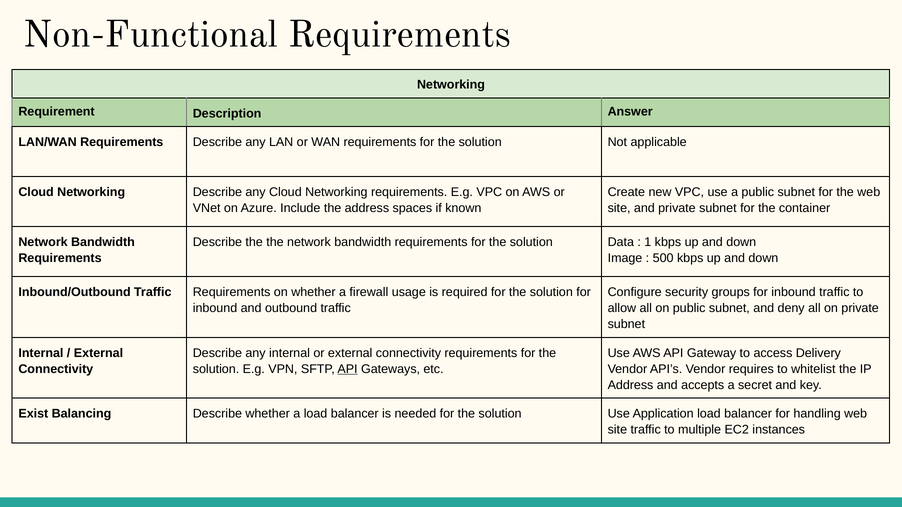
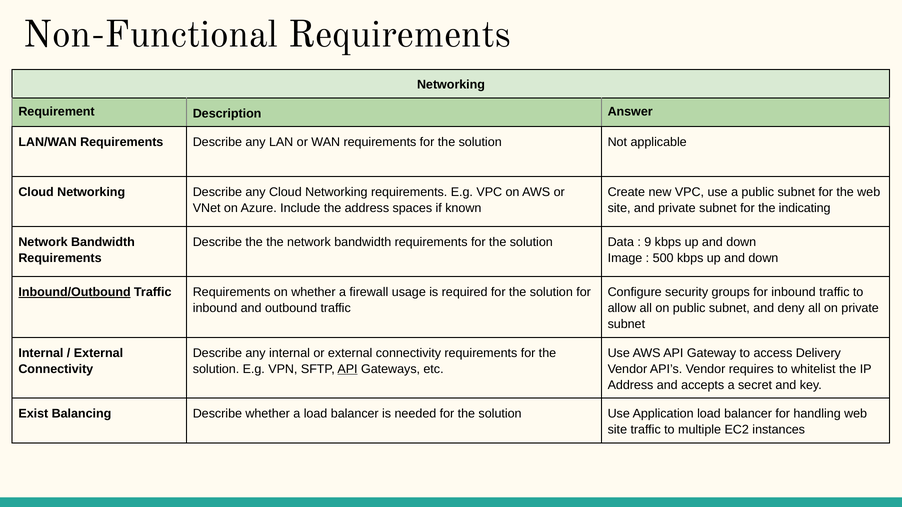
container: container -> indicating (805, 208)
1: 1 -> 9 (648, 242)
Inbound/Outbound underline: none -> present (75, 292)
